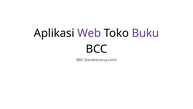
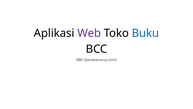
Buku colour: purple -> blue (145, 33)
